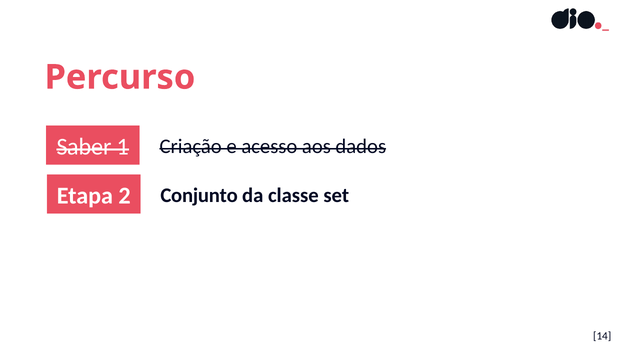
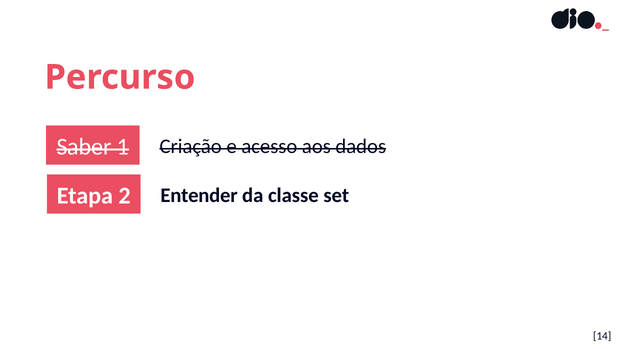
Conjunto: Conjunto -> Entender (199, 195)
